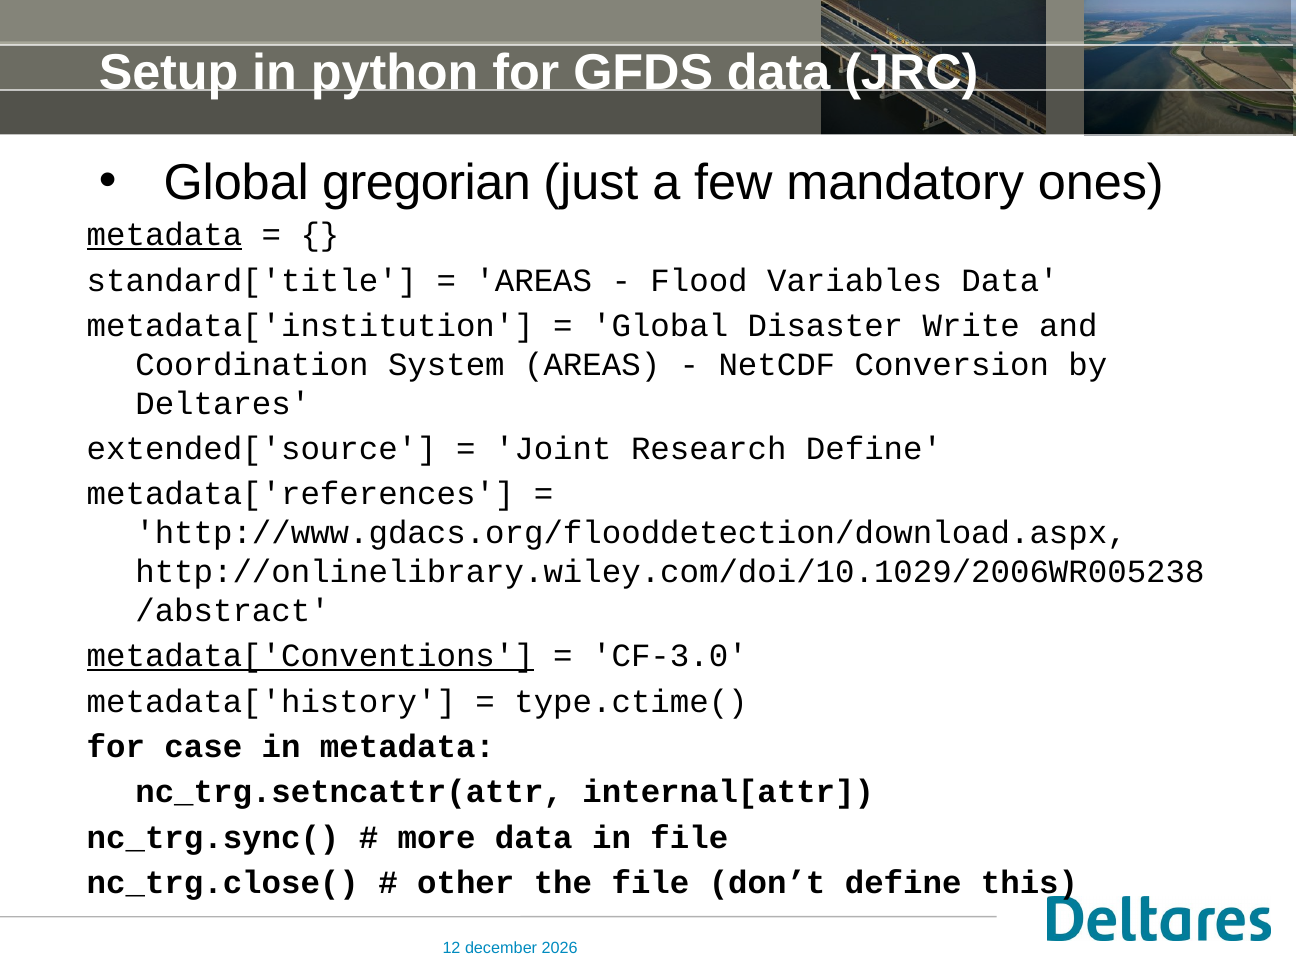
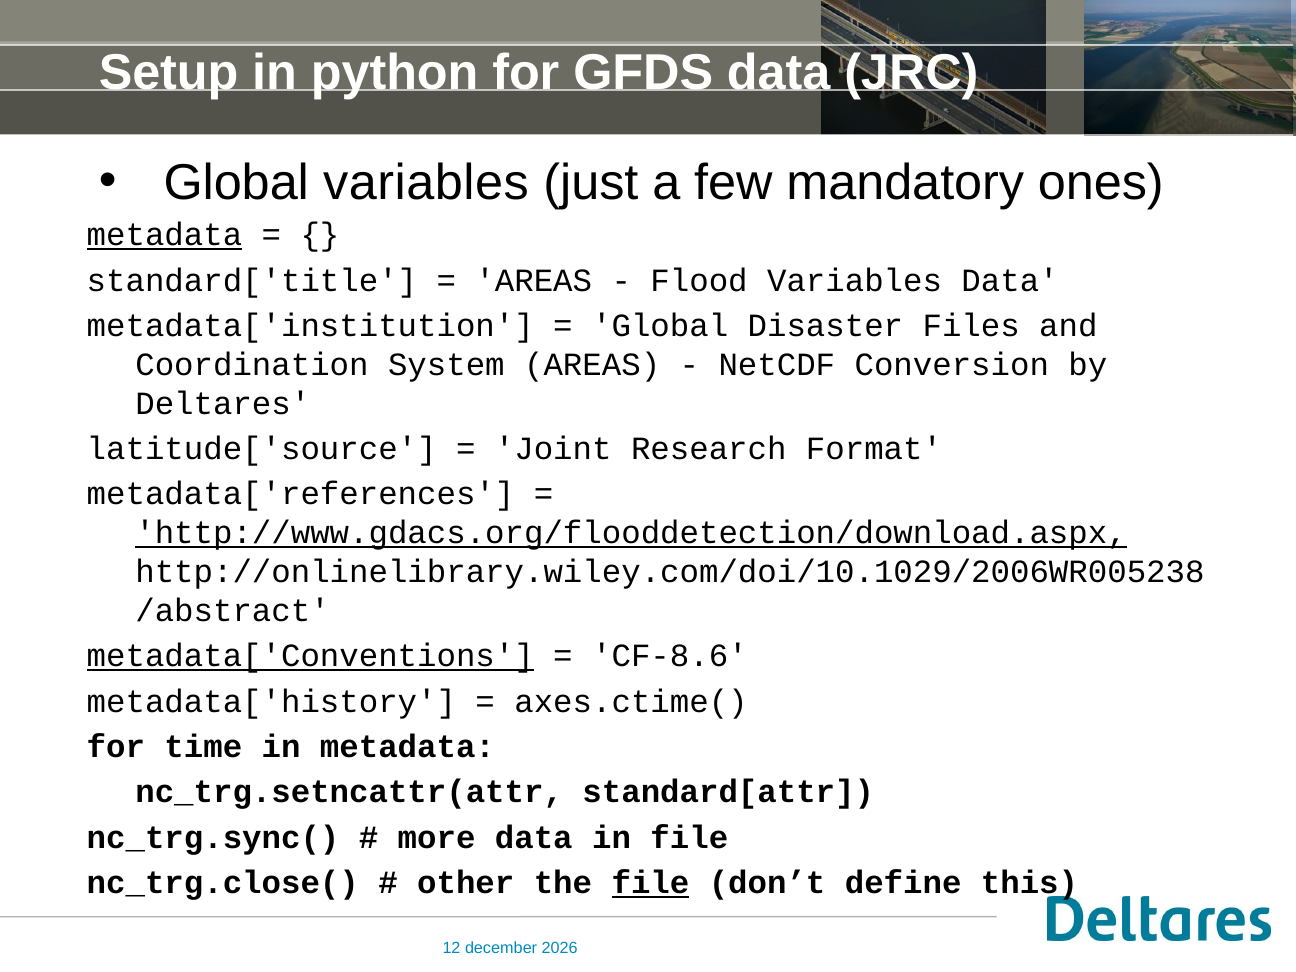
Global gregorian: gregorian -> variables (426, 183)
Write: Write -> Files (971, 326)
extended['source: extended['source -> latitude['source (262, 449)
Research Define: Define -> Format (874, 449)
http://www.gdacs.org/flooddetection/download.aspx underline: none -> present (631, 533)
CF-3.0: CF-3.0 -> CF-8.6 (670, 656)
type.ctime(: type.ctime( -> axes.ctime( (631, 702)
case: case -> time (203, 747)
internal[attr: internal[attr -> standard[attr (728, 792)
file underline: none -> present (650, 883)
